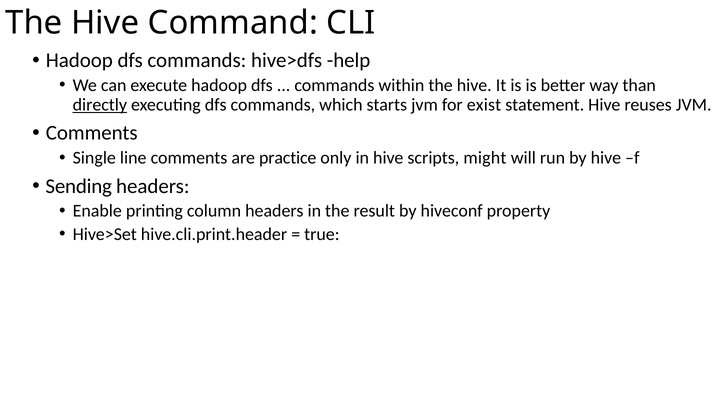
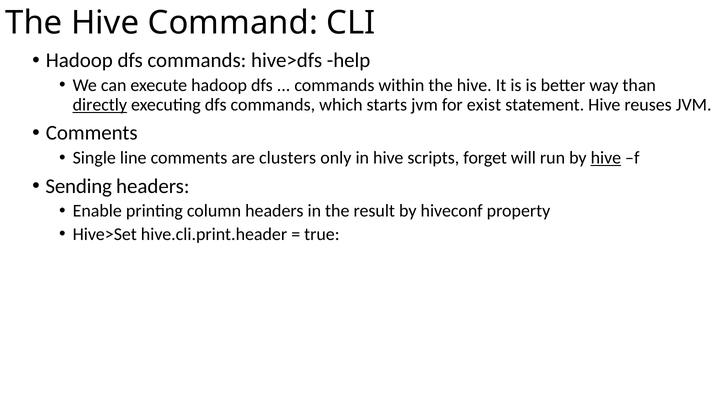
practice: practice -> clusters (288, 158)
might: might -> forget (485, 158)
hive underline: none -> present (606, 158)
